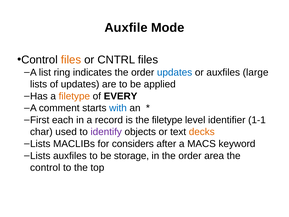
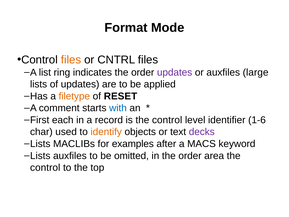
Auxfile: Auxfile -> Format (126, 28)
updates colour: blue -> purple (175, 72)
EVERY: EVERY -> RESET (121, 96)
is the filetype: filetype -> control (167, 120)
1-1: 1-1 -> 1-6 (257, 120)
identify colour: purple -> orange (106, 132)
decks colour: orange -> purple (202, 132)
considers: considers -> examples (133, 144)
storage: storage -> omitted (131, 156)
